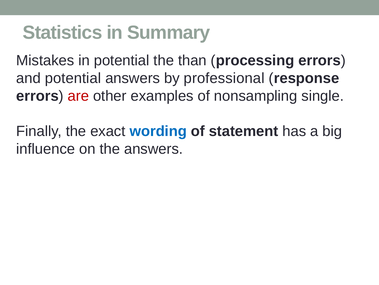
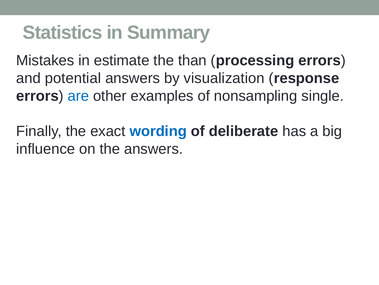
in potential: potential -> estimate (122, 60)
professional: professional -> visualization (224, 78)
are colour: red -> blue (78, 96)
statement: statement -> deliberate (244, 131)
